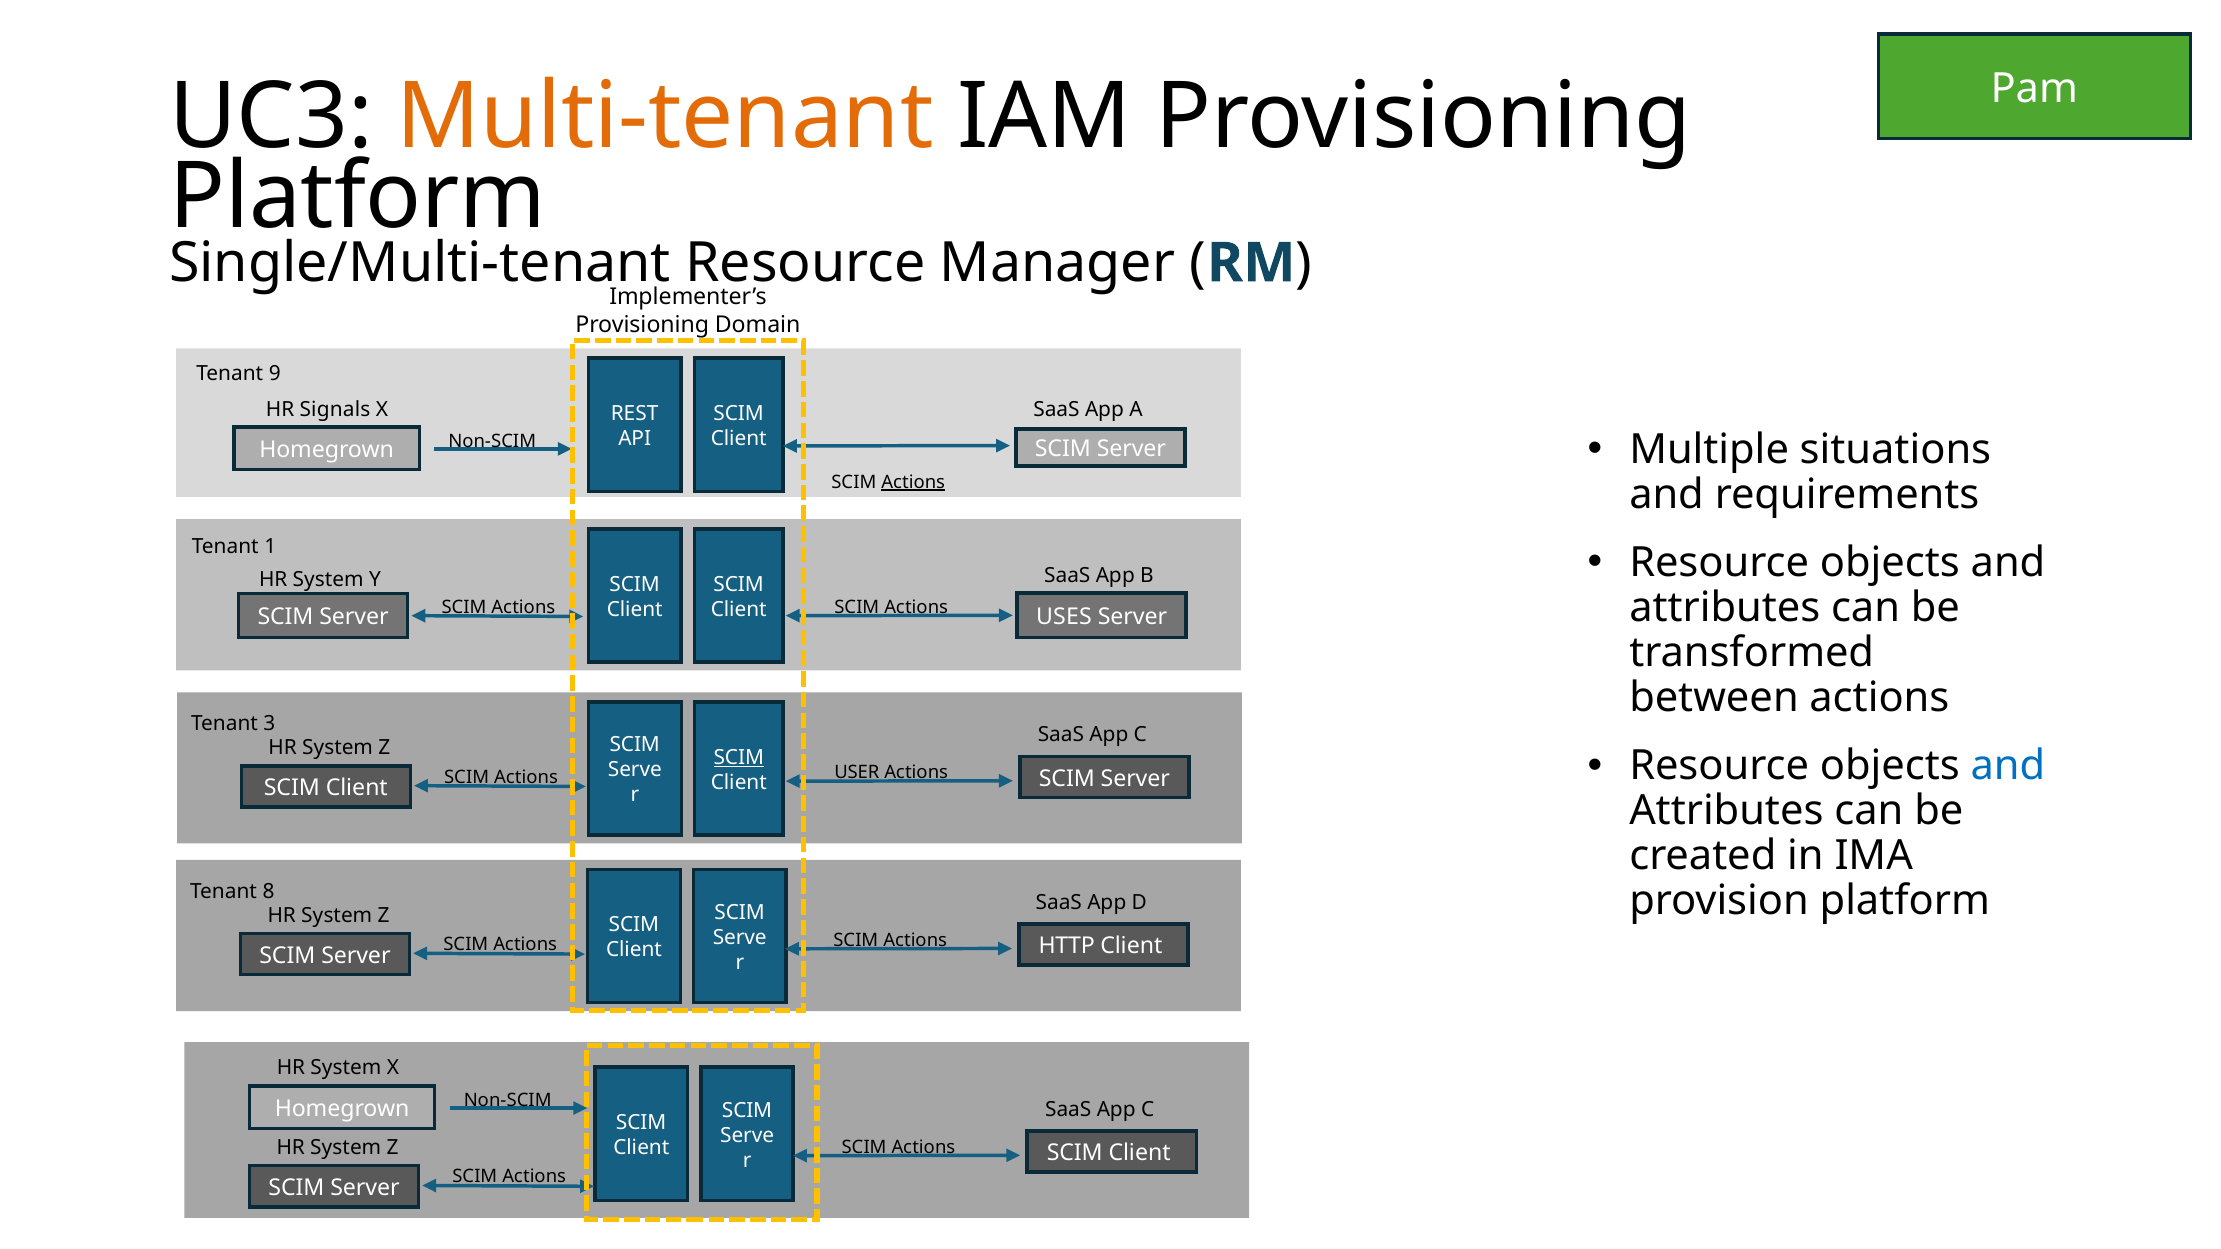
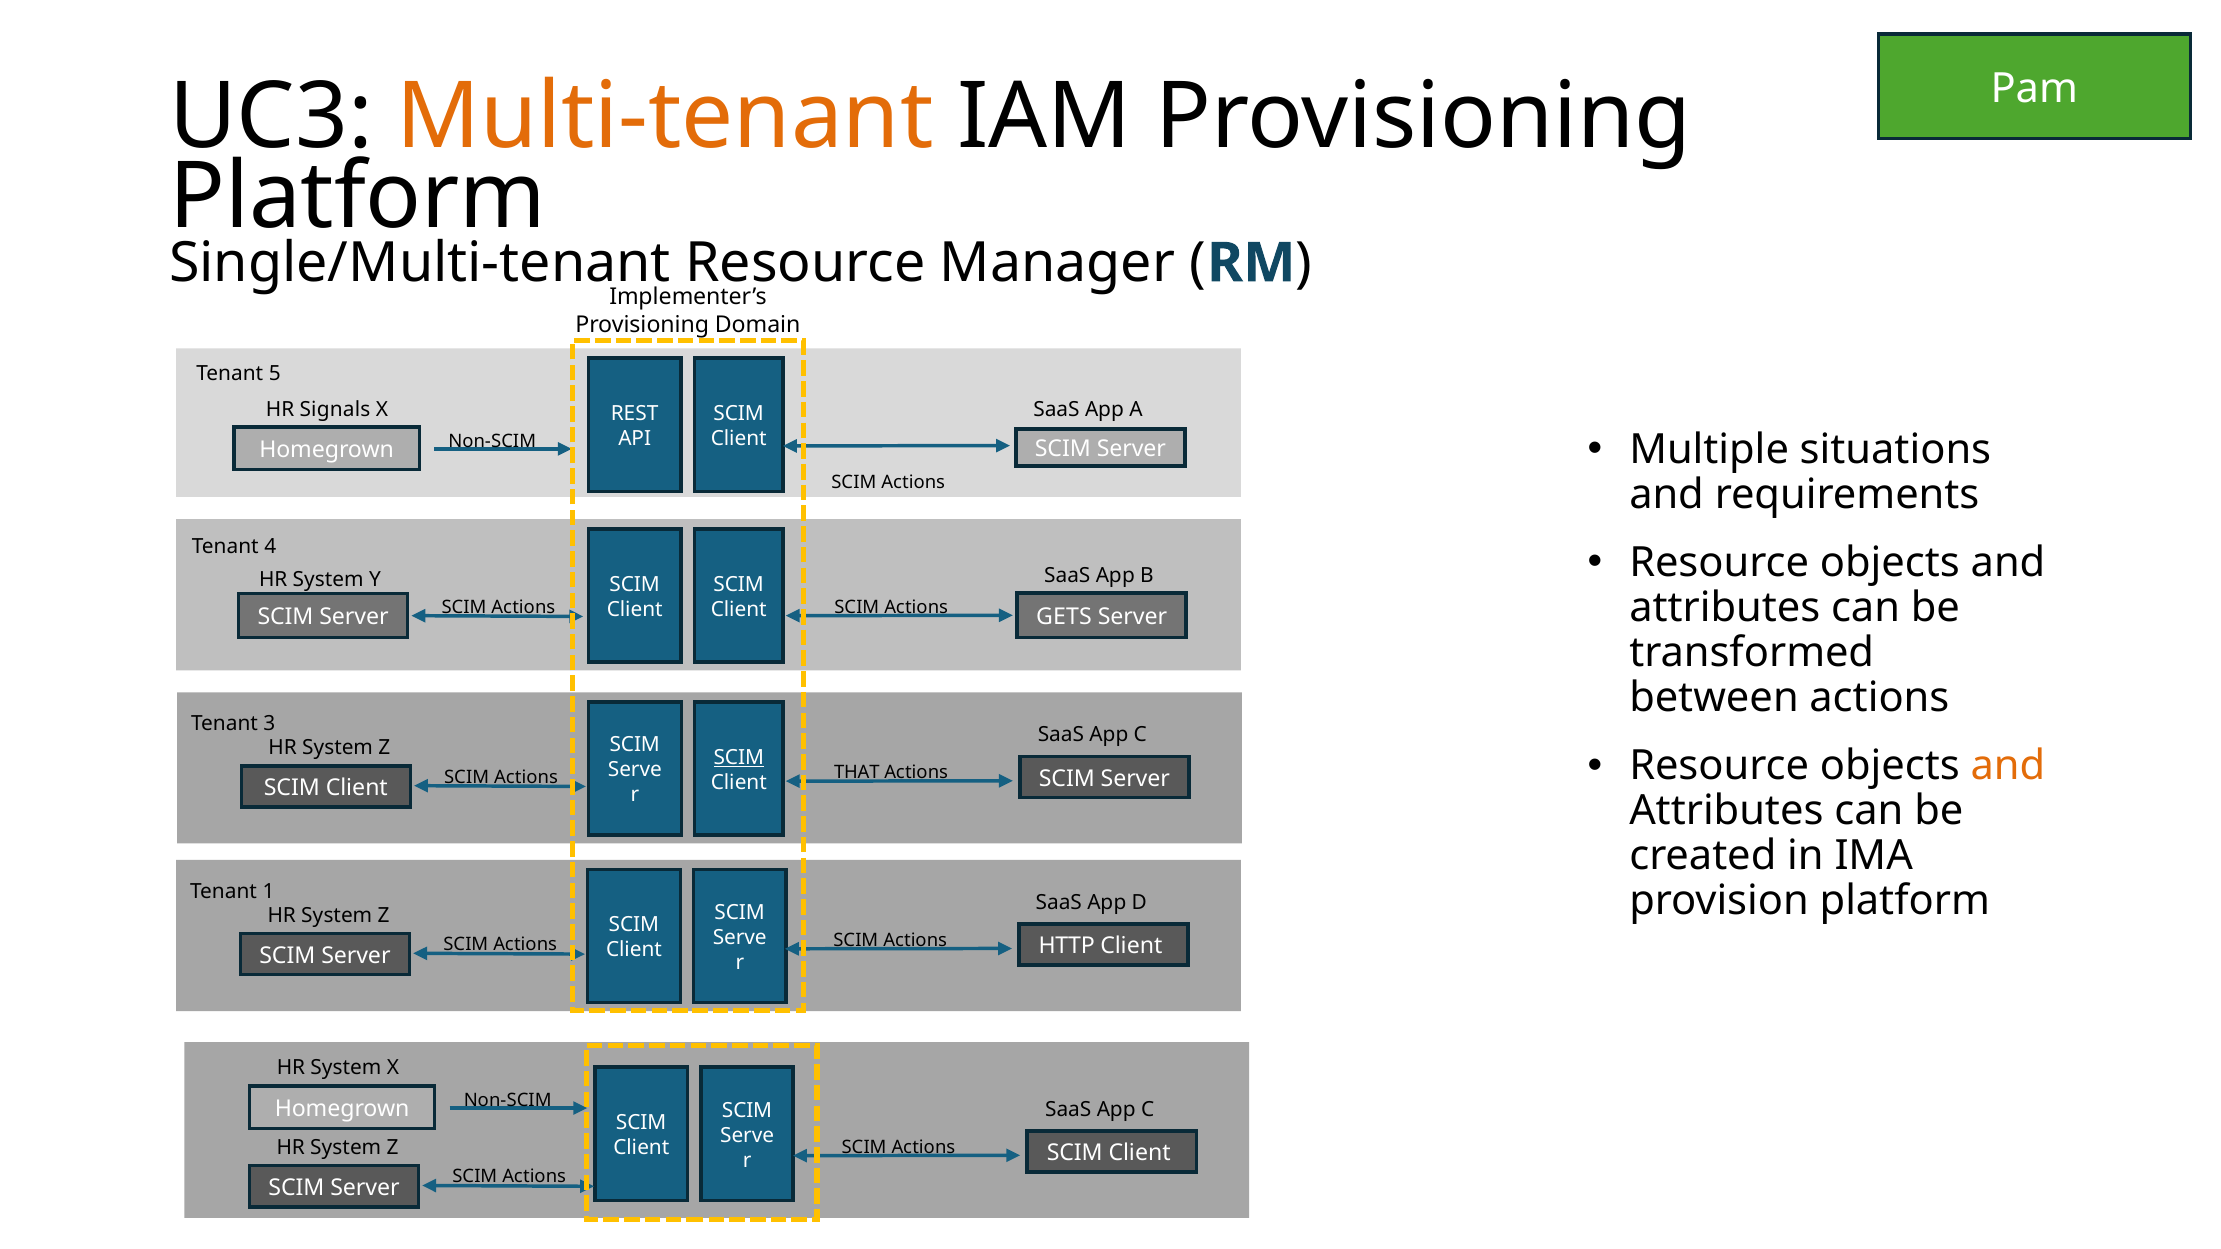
9: 9 -> 5 (275, 374)
Actions underline: present -> none (913, 482)
1: 1 -> 4 (270, 547)
USES: USES -> GETS (1064, 617)
and colour: blue -> orange (2008, 766)
USER: USER -> THAT (857, 773)
8: 8 -> 1 (269, 892)
